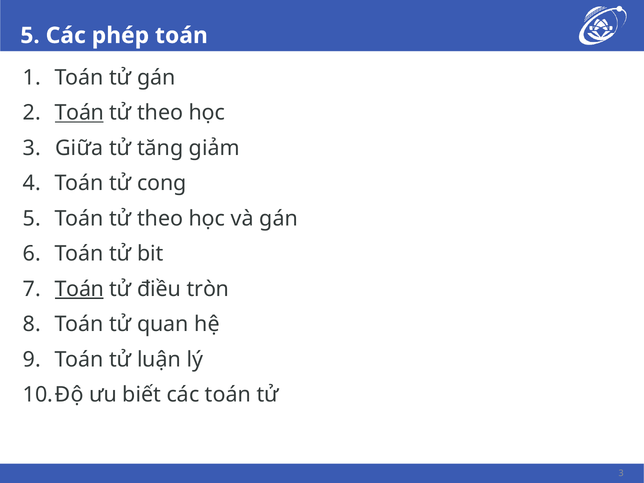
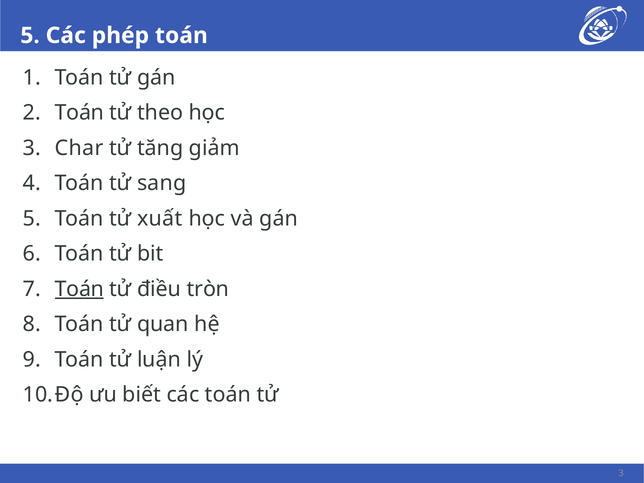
Toán underline: present -> none (79, 113)
Giữa: Giữa -> Char (79, 148)
cong: cong -> sang (162, 183)
5 Toán tử theo: theo -> xuất (160, 219)
